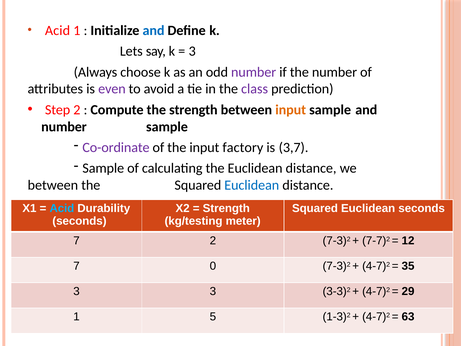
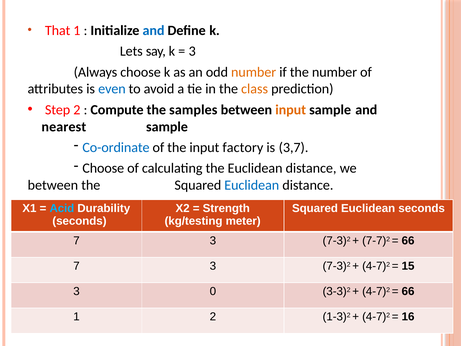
Acid: Acid -> That (58, 31)
number colour: purple -> orange (254, 72)
even colour: purple -> blue (112, 89)
class colour: purple -> orange (255, 89)
the strength: strength -> samples (193, 110)
number: number -> nearest (64, 127)
Co-ordinate colour: purple -> blue (116, 147)
Sample: Sample -> Choose (103, 168)
2: 2 -> 3 (213, 240)
12: 12 -> 66 (408, 240)
0: 0 -> 3 (213, 266)
35: 35 -> 15 (408, 266)
3 3: 3 -> 0 (213, 291)
29: 29 -> 66 (408, 291)
1 5: 5 -> 2 (213, 316)
63: 63 -> 16 (408, 316)
